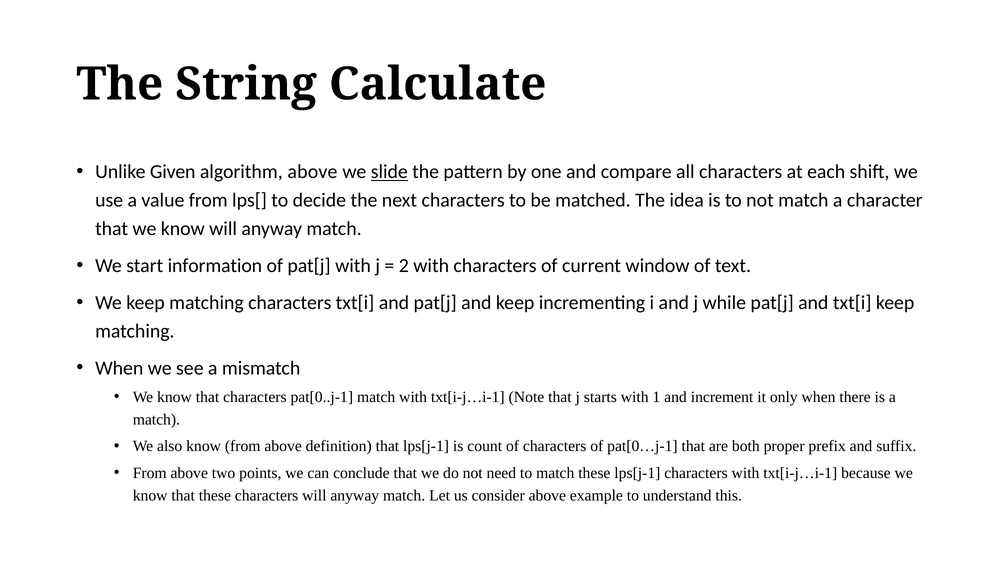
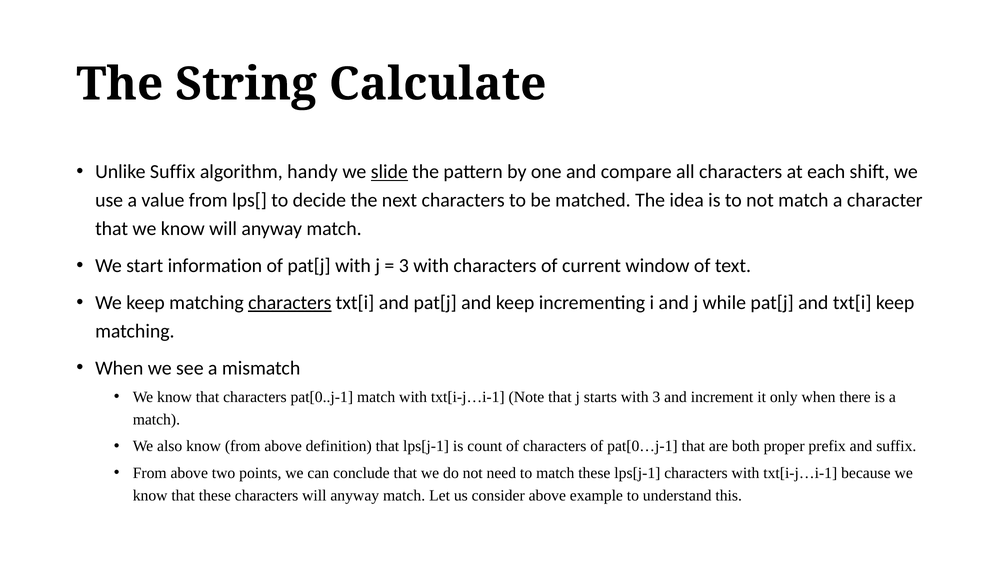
Unlike Given: Given -> Suffix (173, 172)
algorithm above: above -> handy (312, 172)
2: 2 -> 3 (404, 266)
characters underline: none -> present (290, 303)
with 1: 1 -> 3 (656, 397)
